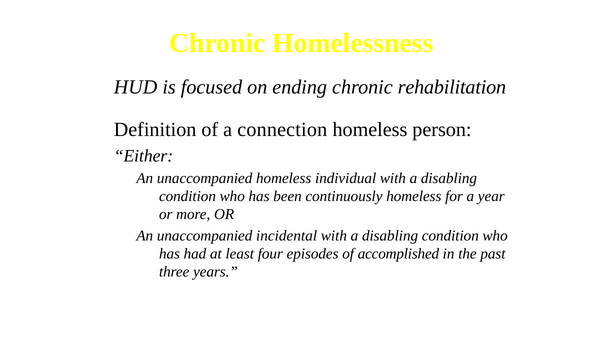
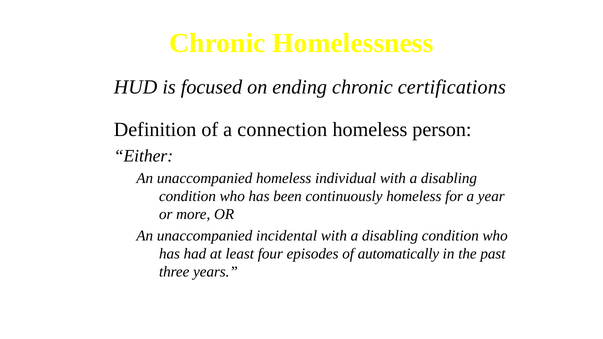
rehabilitation: rehabilitation -> certifications (452, 87)
accomplished: accomplished -> automatically (398, 254)
